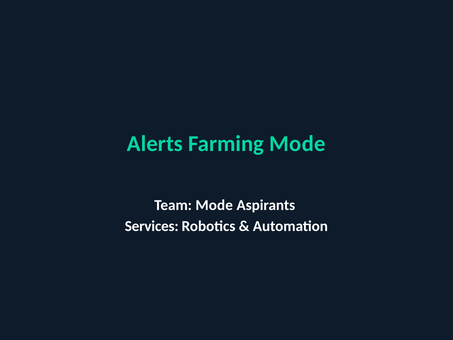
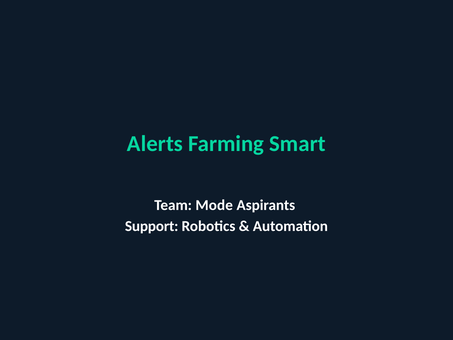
Farming Mode: Mode -> Smart (297, 144)
Services: Services -> Support (152, 226)
